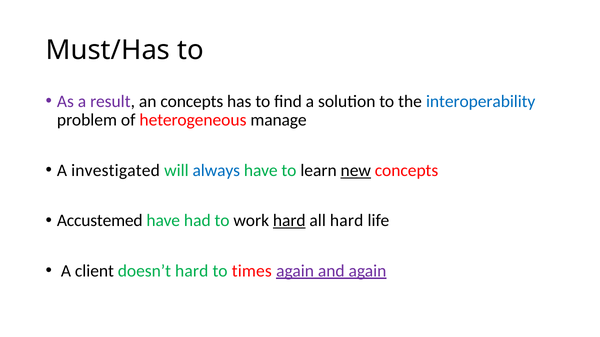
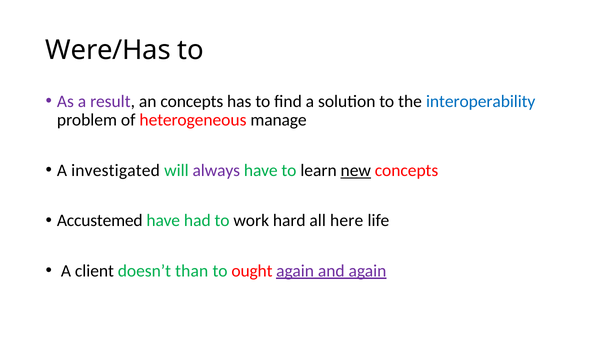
Must/Has: Must/Has -> Were/Has (108, 50)
always colour: blue -> purple (216, 171)
hard underline: present -> none (289, 221)
all hard: hard -> here (347, 221)
doesn’t hard: hard -> than (192, 271)
times: times -> ought (252, 271)
